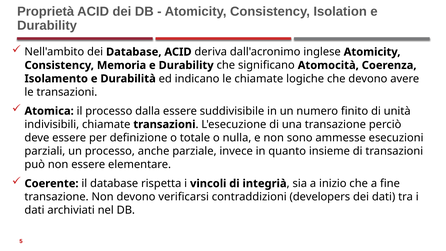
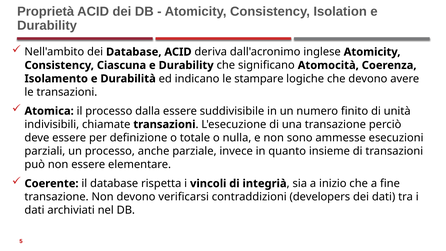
Memoria: Memoria -> Ciascuna (121, 65)
le chiamate: chiamate -> stampare (259, 79)
